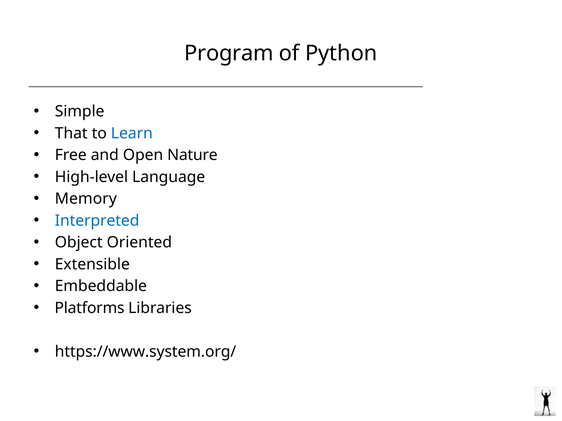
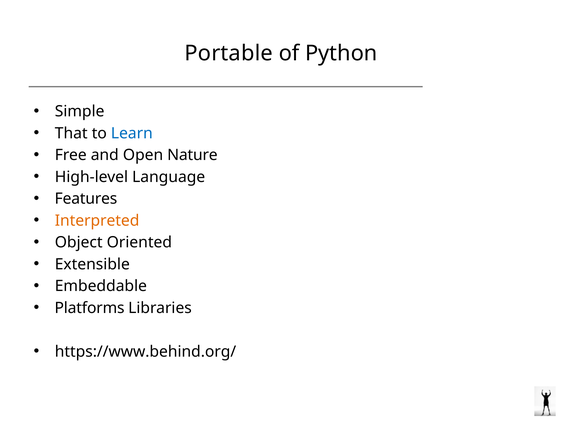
Program: Program -> Portable (229, 54)
Memory: Memory -> Features (86, 199)
Interpreted colour: blue -> orange (97, 221)
https://www.system.org/: https://www.system.org/ -> https://www.behind.org/ (146, 352)
